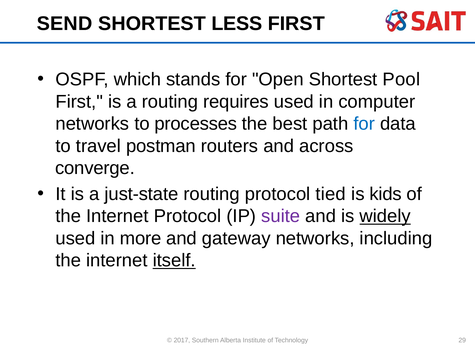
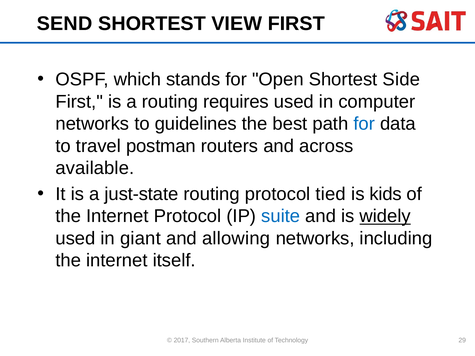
LESS: LESS -> VIEW (237, 24)
Pool: Pool -> Side (401, 80)
processes: processes -> guidelines (196, 124)
converge: converge -> available (95, 168)
suite colour: purple -> blue (281, 216)
more: more -> giant (140, 239)
gateway: gateway -> allowing (236, 239)
itself underline: present -> none (174, 261)
